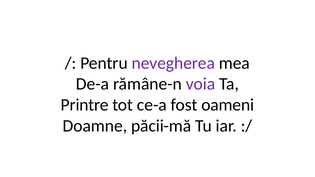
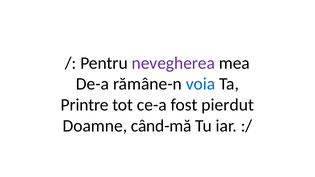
voia colour: purple -> blue (200, 84)
oameni: oameni -> pierdut (228, 105)
păcii-mă: păcii-mă -> când-mă (161, 126)
